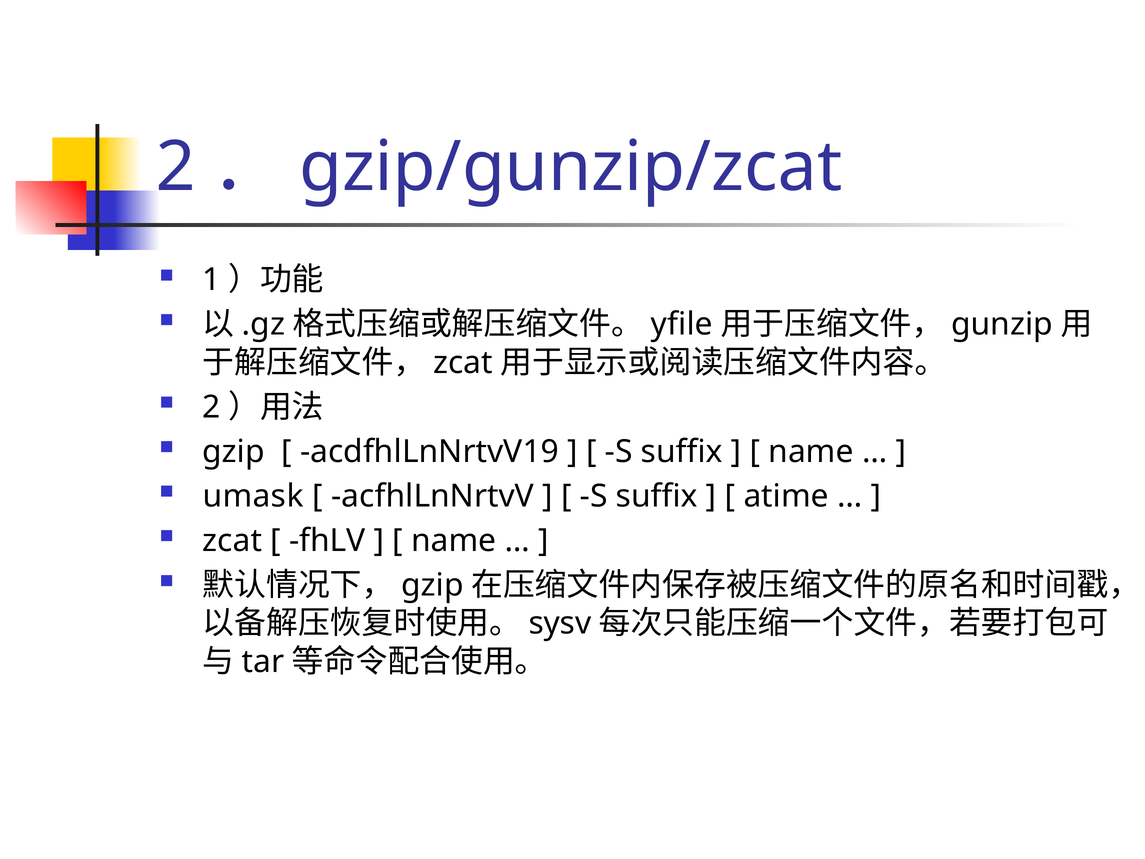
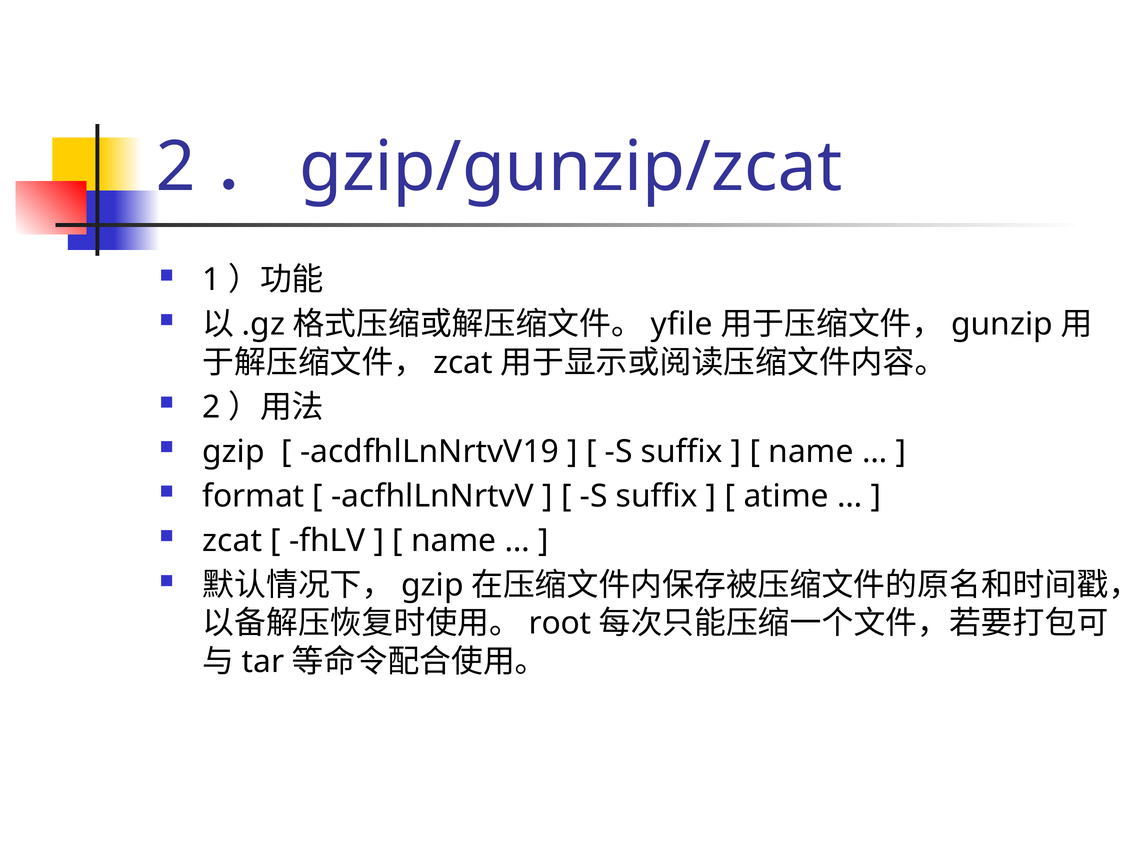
umask: umask -> format (253, 496)
sysv: sysv -> root (560, 623)
